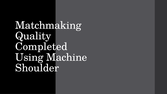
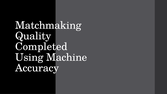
Shoulder: Shoulder -> Accuracy (37, 68)
